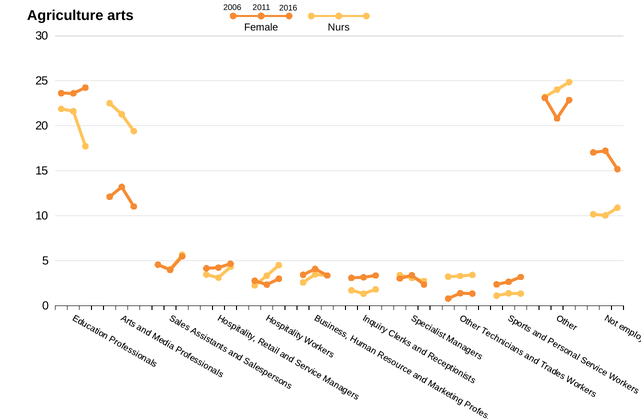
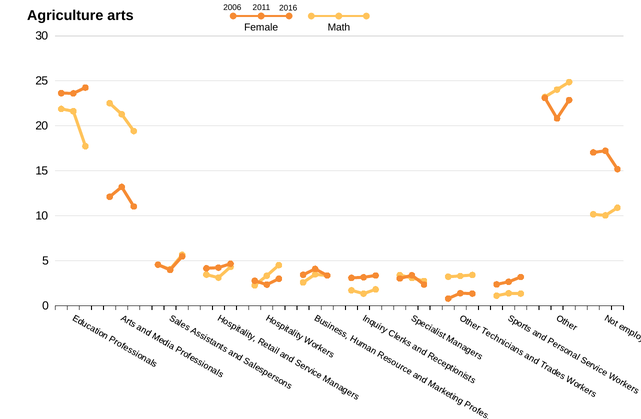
Nurs: Nurs -> Math (339, 27)
